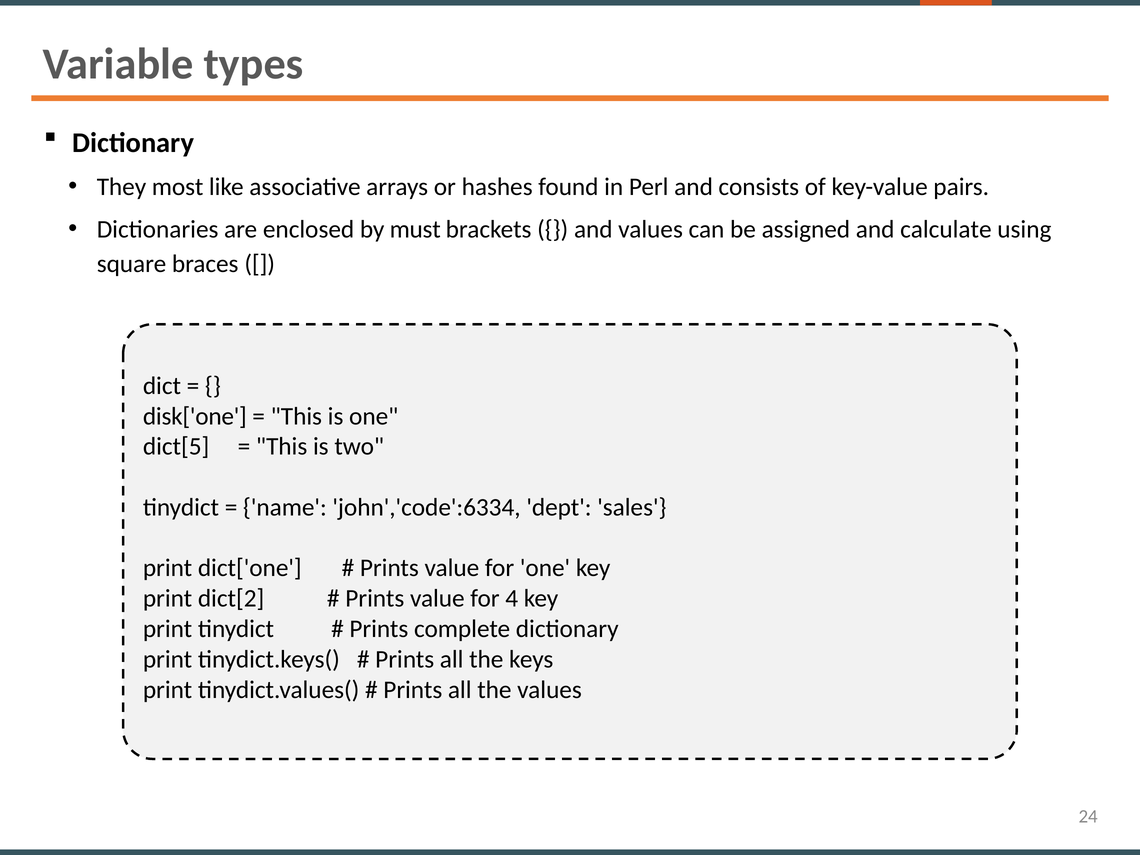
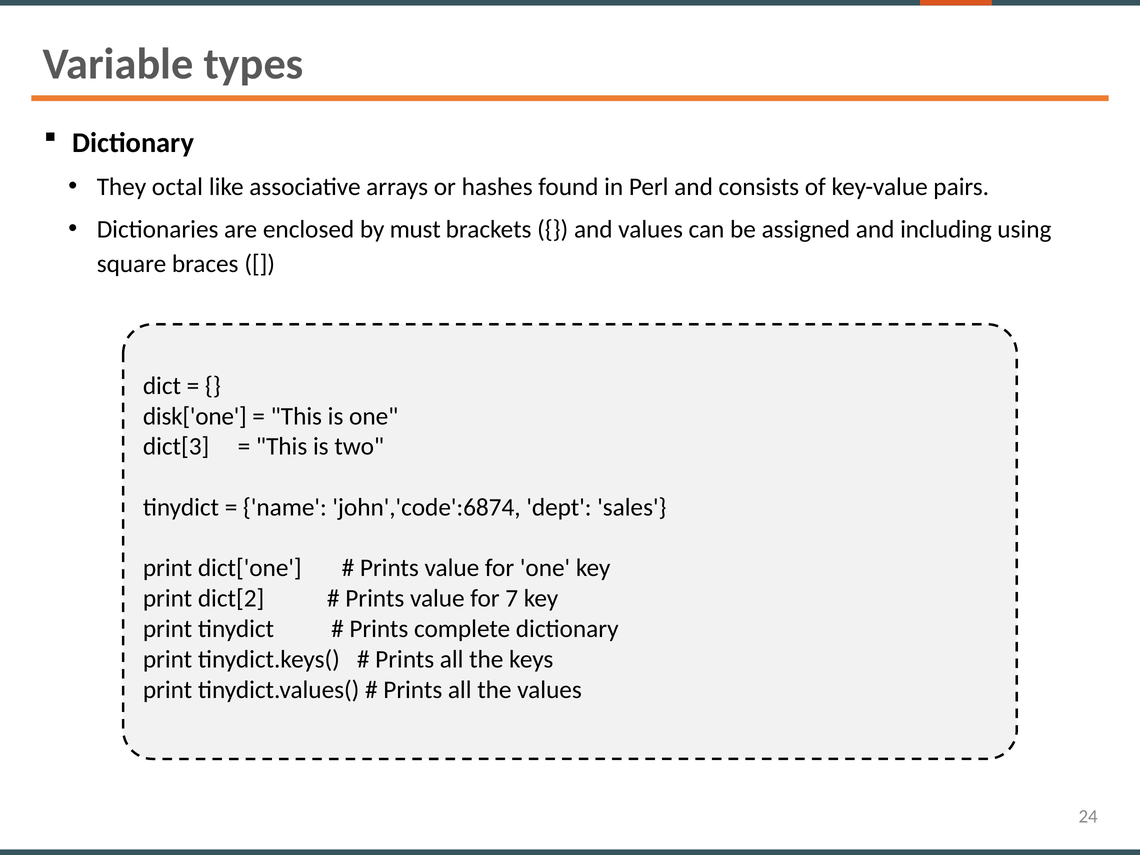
most: most -> octal (177, 187)
calculate: calculate -> including (946, 229)
dict[5: dict[5 -> dict[3 (176, 447)
john','code':6334: john','code':6334 -> john','code':6874 (427, 507)
4: 4 -> 7 (512, 598)
